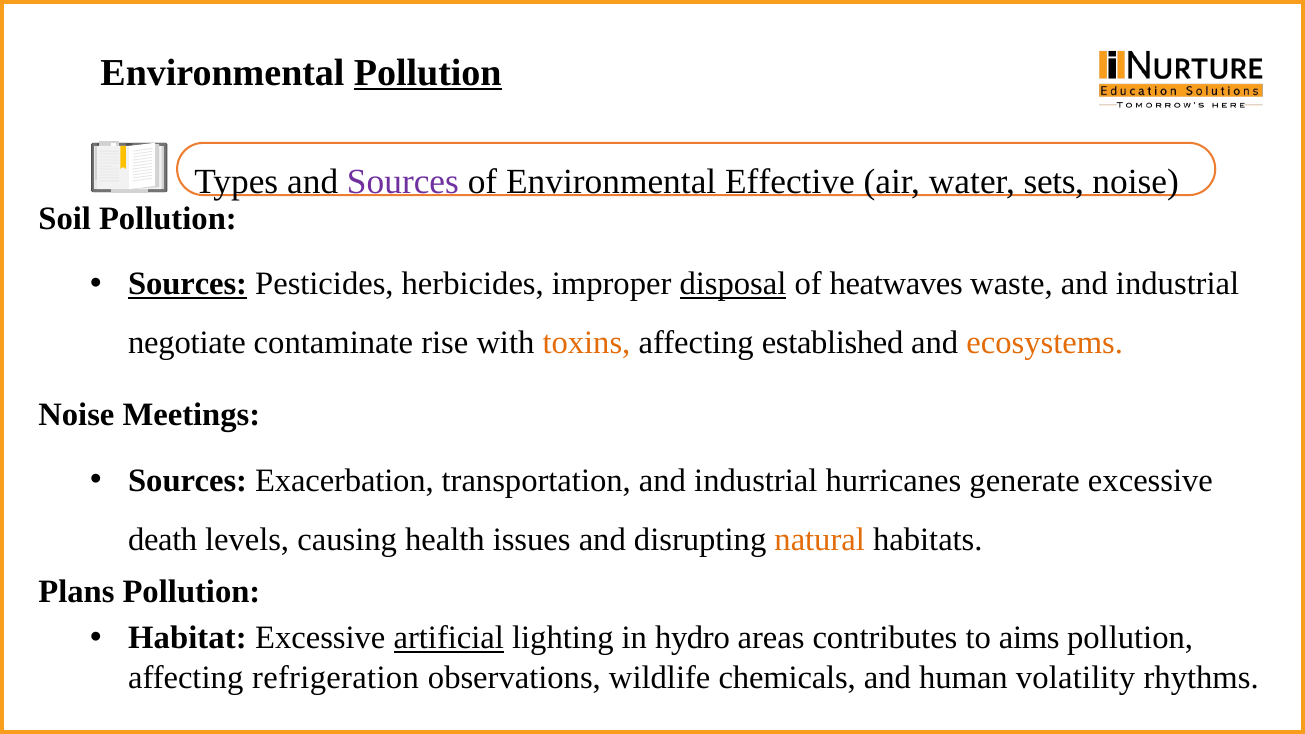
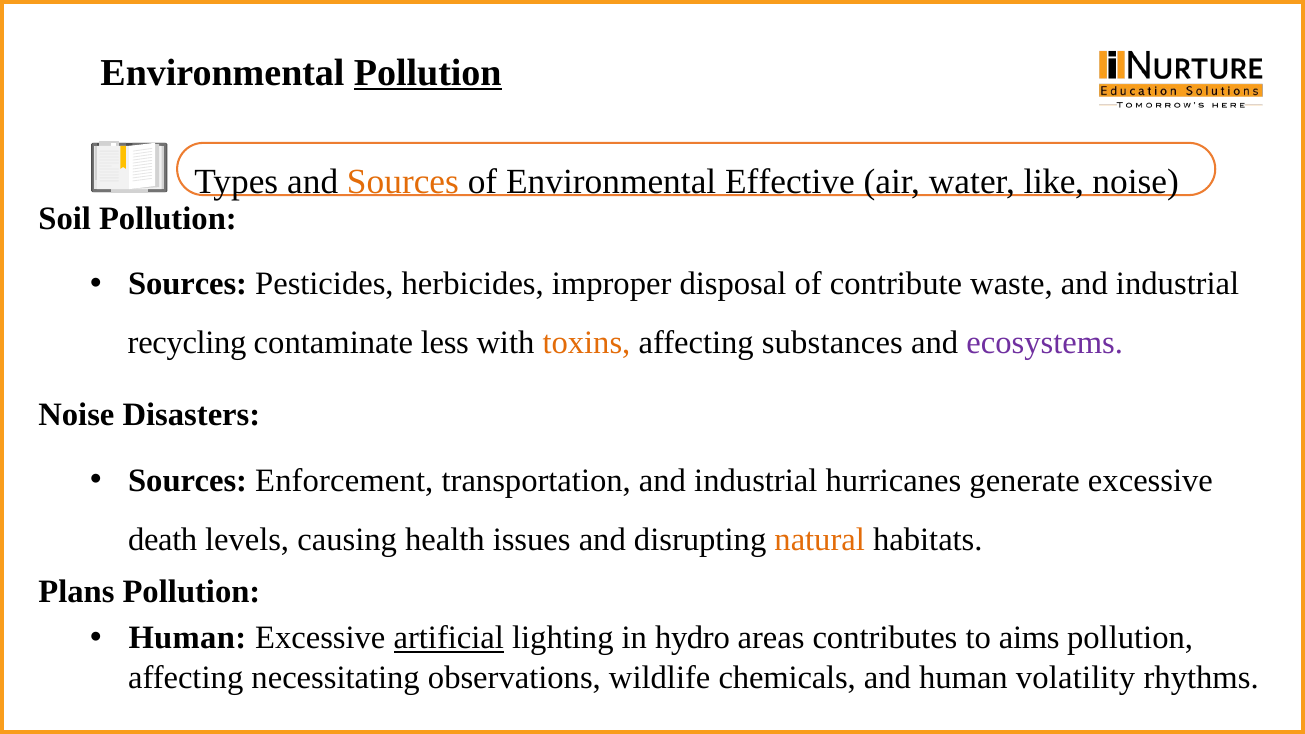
Sources colour: purple -> orange (403, 182)
sets: sets -> like (1054, 182)
Sources underline: present -> none (188, 284)
disposal underline: present -> none (733, 284)
heatwaves: heatwaves -> contribute (896, 284)
negotiate: negotiate -> recycling (187, 343)
rise: rise -> less (445, 343)
established: established -> substances (832, 343)
ecosystems colour: orange -> purple (1045, 343)
Meetings: Meetings -> Disasters (191, 415)
Exacerbation: Exacerbation -> Enforcement (344, 481)
Habitat: Habitat -> Human (187, 638)
refrigeration: refrigeration -> necessitating (336, 677)
